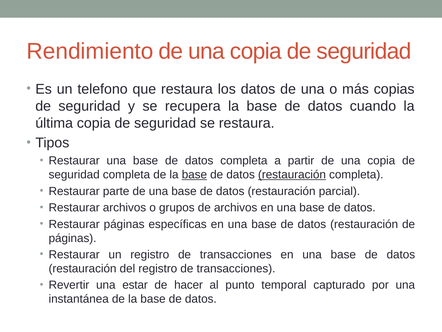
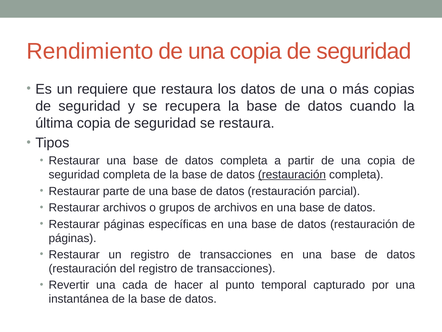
telefono: telefono -> requiere (103, 89)
base underline: present -> none (194, 174)
estar: estar -> cada (135, 285)
